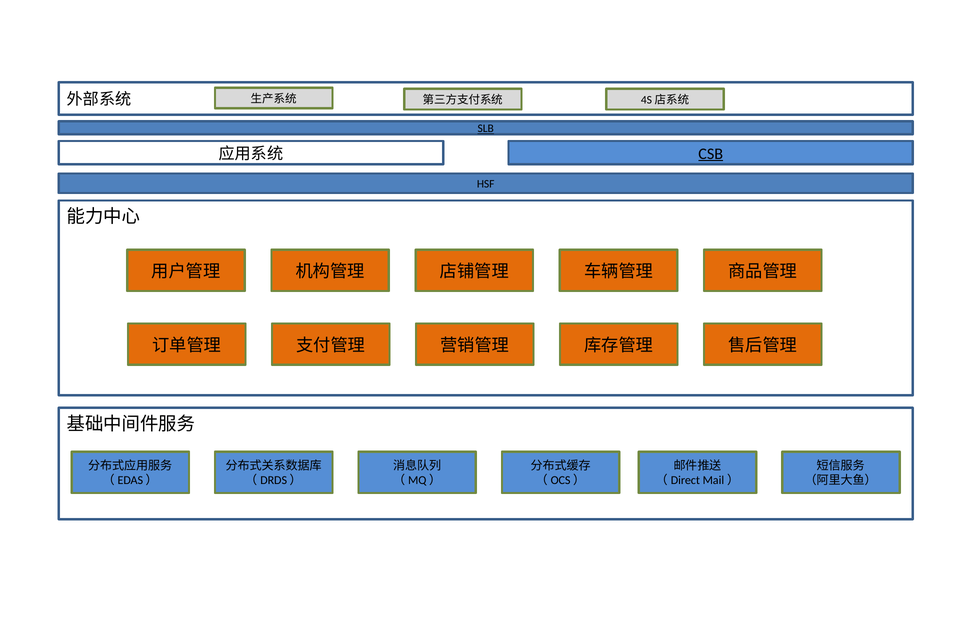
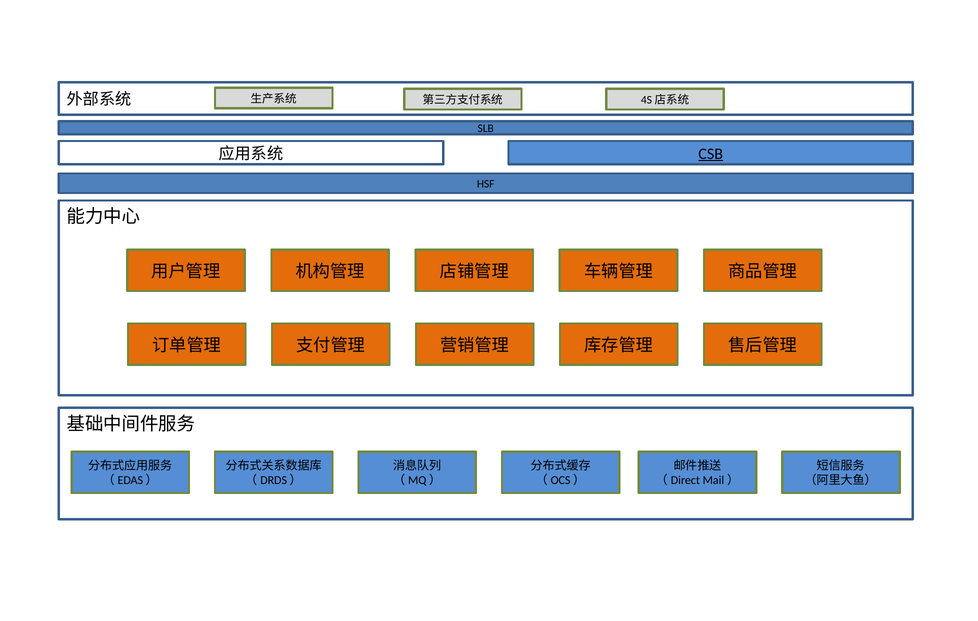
SLB underline: present -> none (486, 129)
